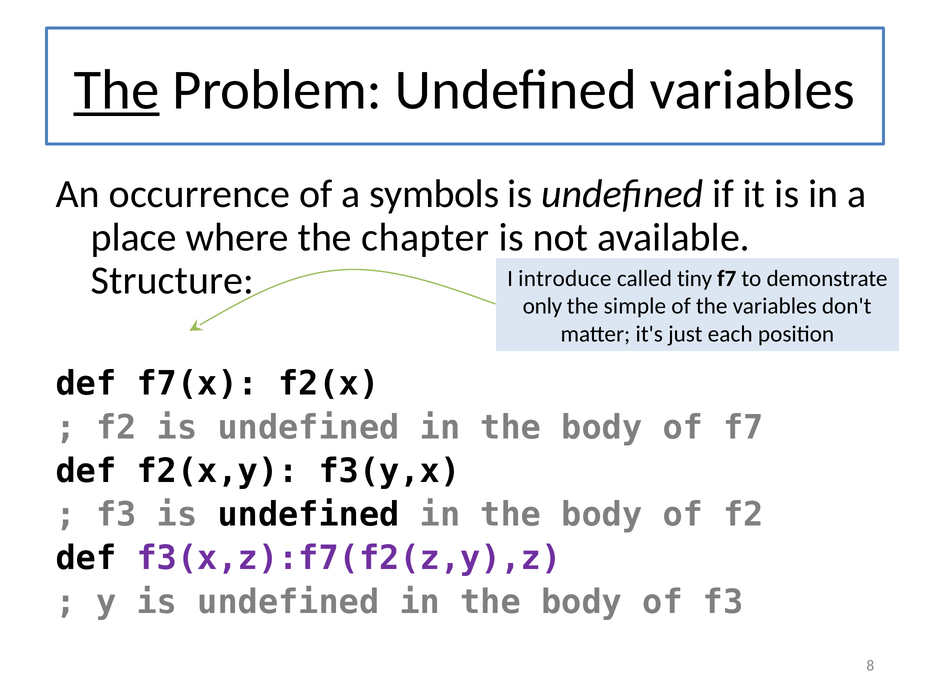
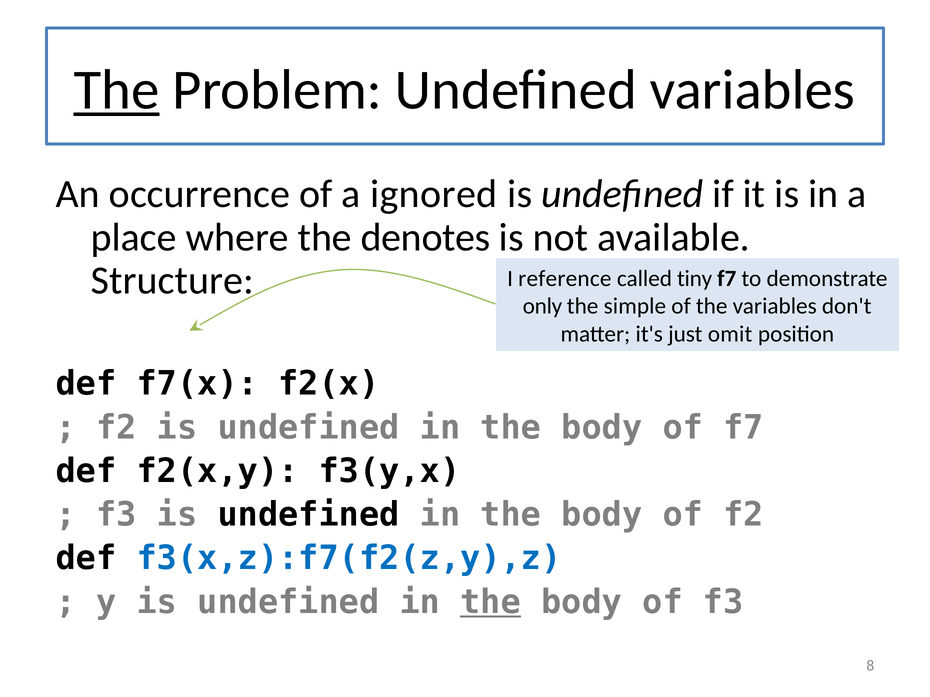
symbols: symbols -> ignored (434, 194)
chapter: chapter -> denotes (426, 238)
introduce: introduce -> reference (565, 279)
each: each -> omit (730, 334)
f3(x,z):f7(f2(z,y),z colour: purple -> blue (349, 559)
the underline: none -> present (491, 602)
